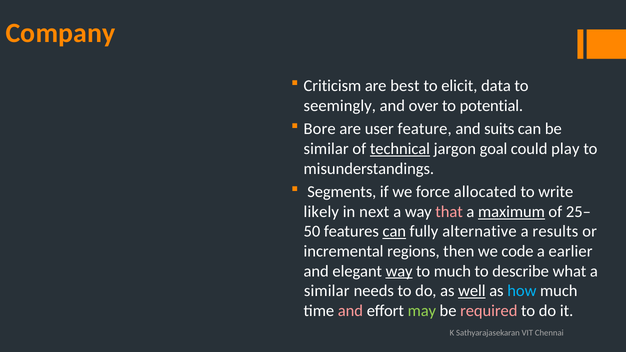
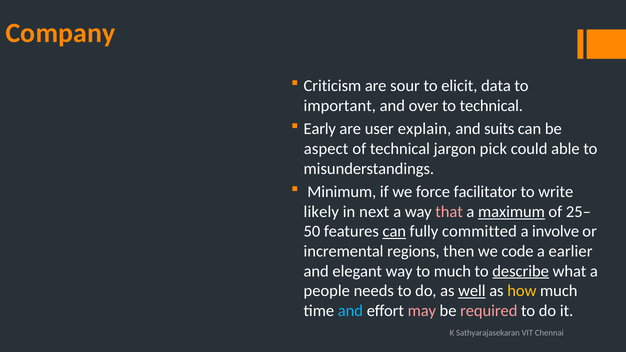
best: best -> sour (405, 86)
seemingly: seemingly -> important (340, 106)
to potential: potential -> technical (491, 106)
Bore: Bore -> Early (320, 129)
feature: feature -> explain (425, 129)
similar: similar -> aspect (326, 149)
technical underline: present -> none (400, 149)
goal: goal -> pick (493, 149)
play: play -> able (565, 149)
Segments: Segments -> Minimum (342, 192)
allocated: allocated -> facilitator (485, 192)
alternative: alternative -> committed (479, 232)
results: results -> involve (556, 232)
way underline: present -> none (399, 271)
describe underline: none -> present (521, 271)
similar: similar -> people (327, 291)
how colour: light blue -> yellow (522, 291)
and colour: pink -> light blue (350, 311)
may colour: light green -> pink (422, 311)
